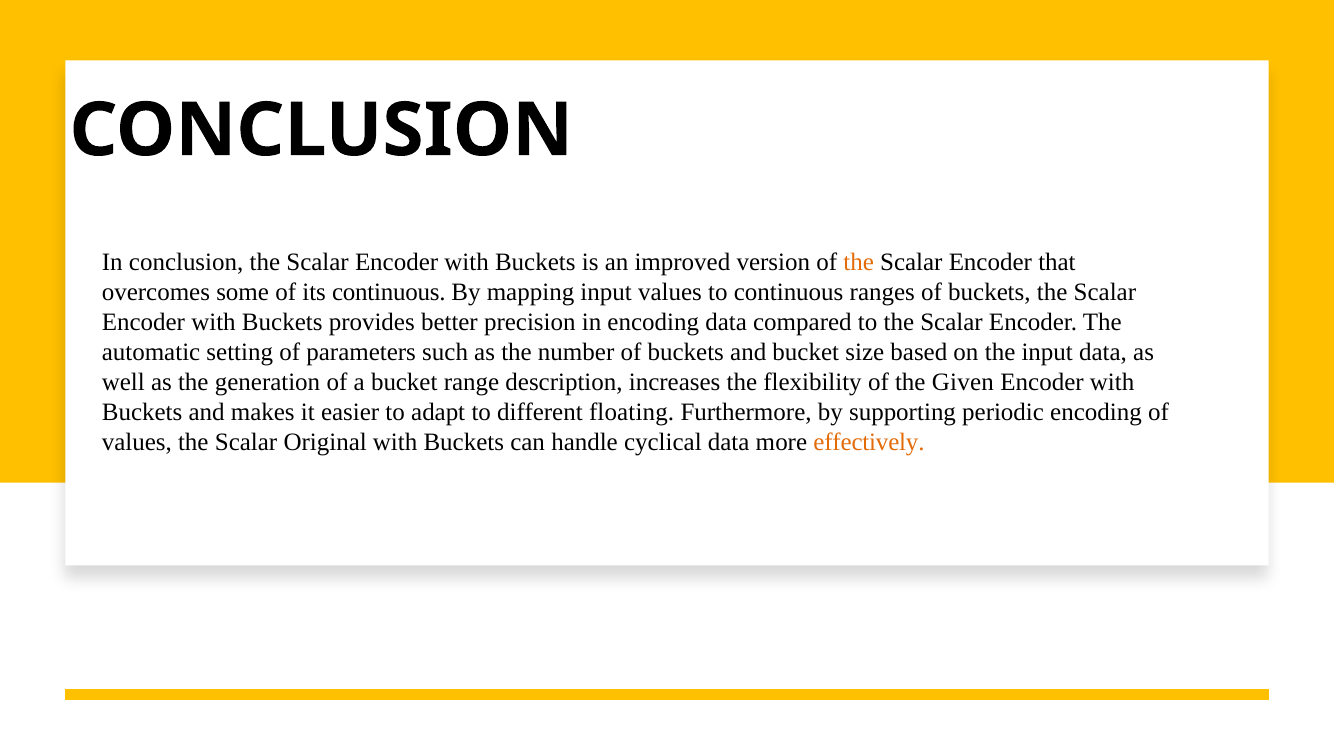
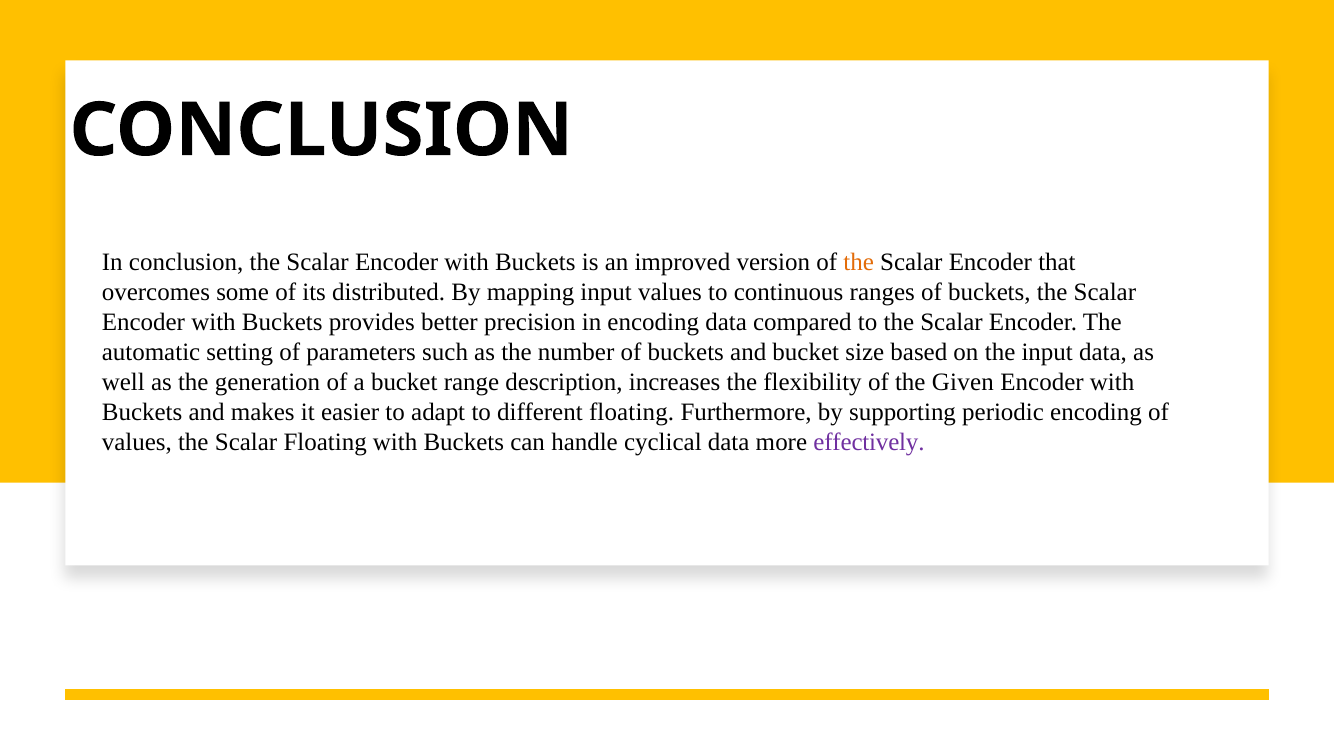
its continuous: continuous -> distributed (389, 293)
Scalar Original: Original -> Floating (325, 443)
effectively colour: orange -> purple (869, 443)
